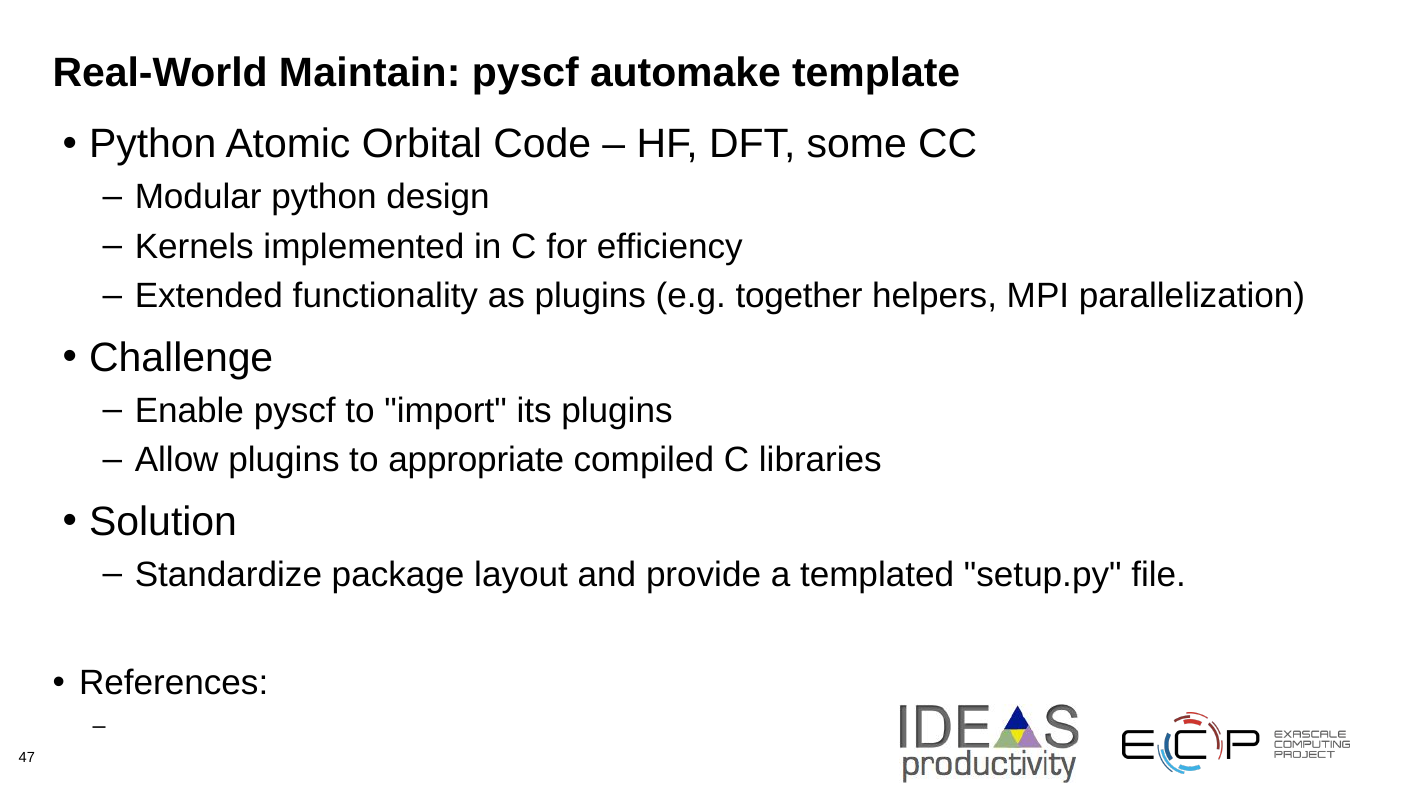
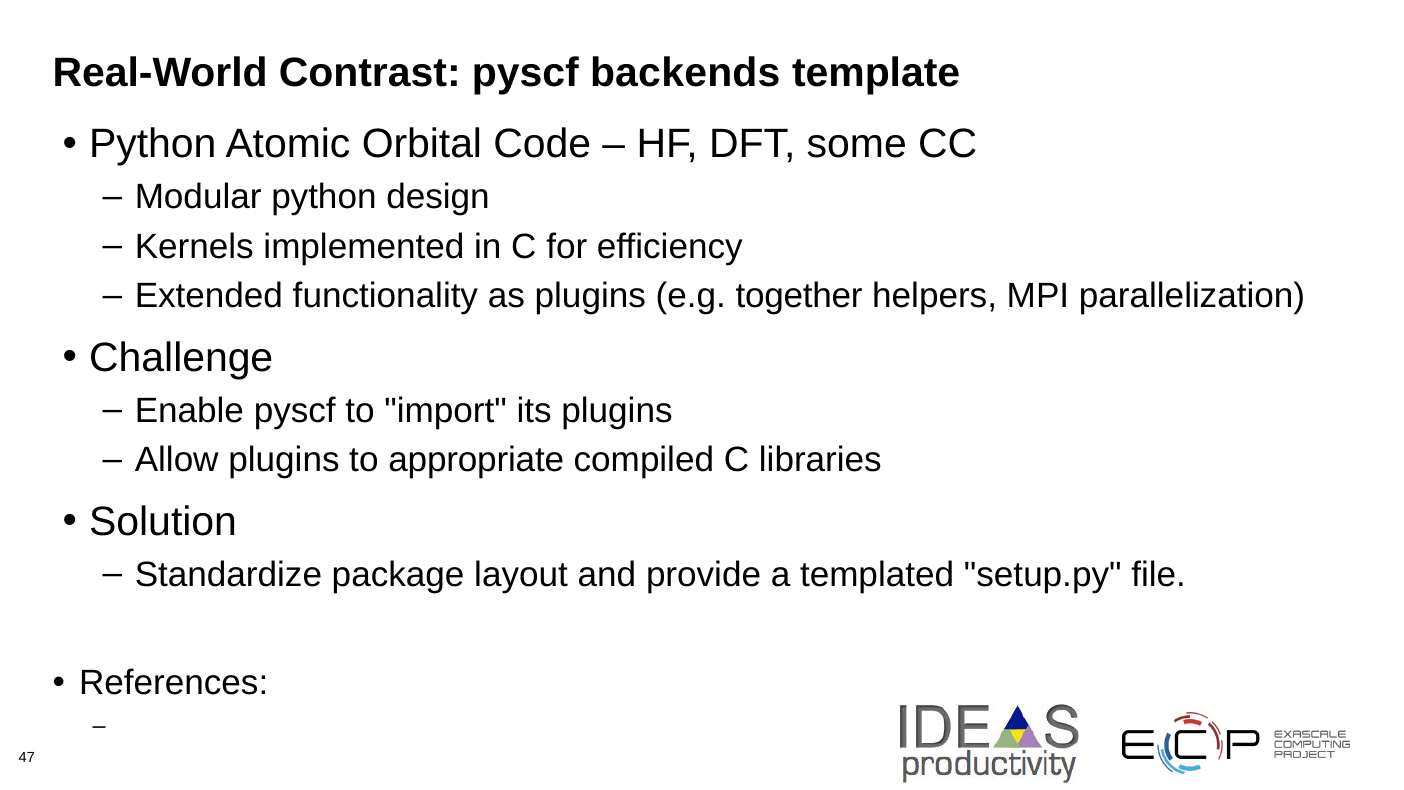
Maintain: Maintain -> Contrast (370, 73)
automake: automake -> backends (685, 73)
